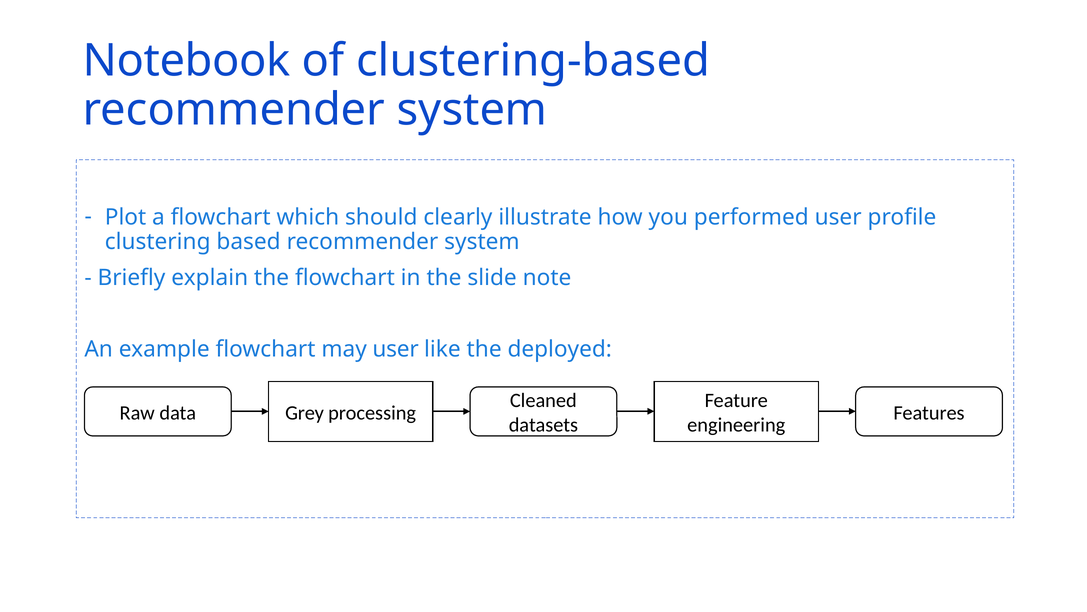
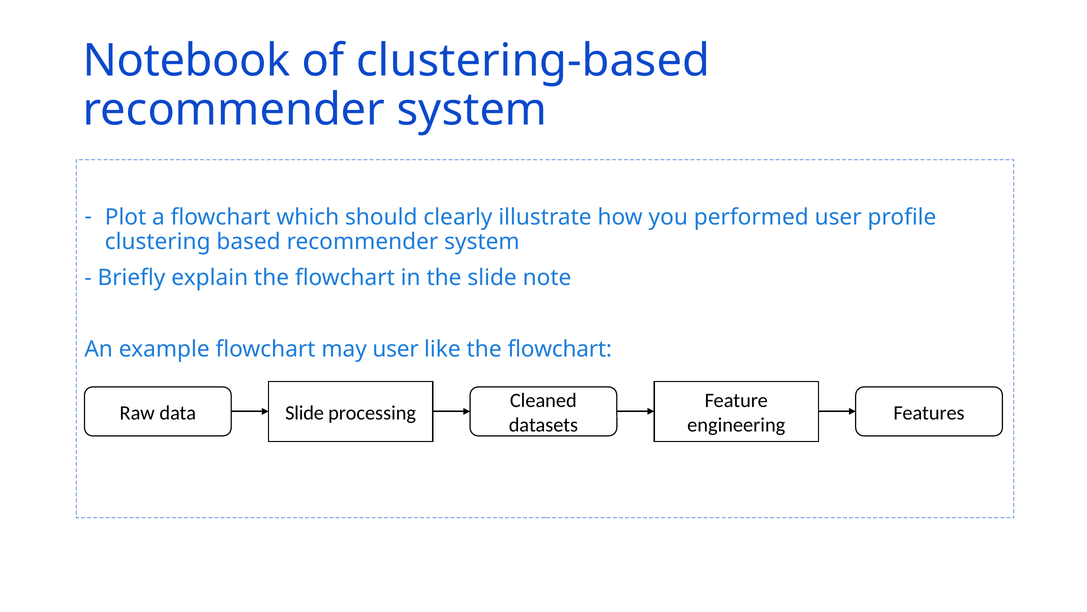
like the deployed: deployed -> flowchart (560, 349)
data Grey: Grey -> Slide (305, 412)
